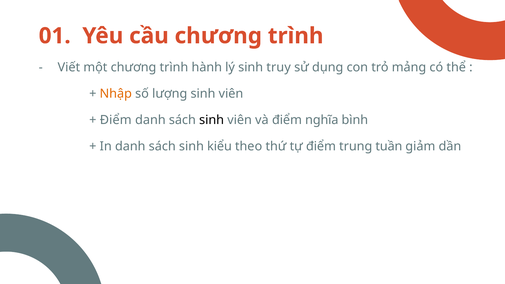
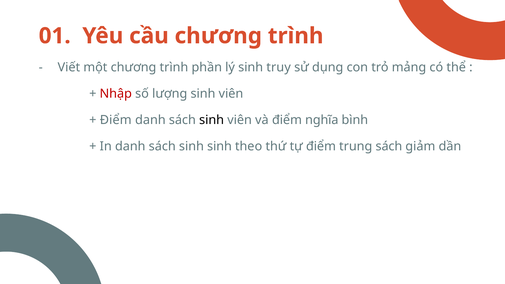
hành: hành -> phần (207, 67)
Nhập colour: orange -> red (116, 94)
sinh kiểu: kiểu -> sinh (219, 147)
trung tuần: tuần -> sách (389, 147)
